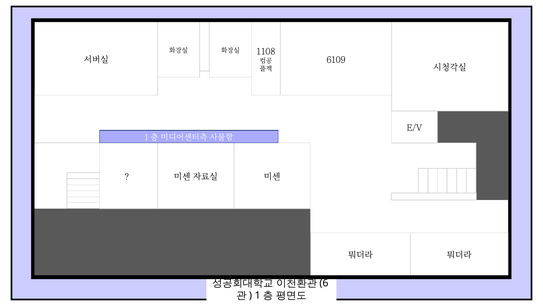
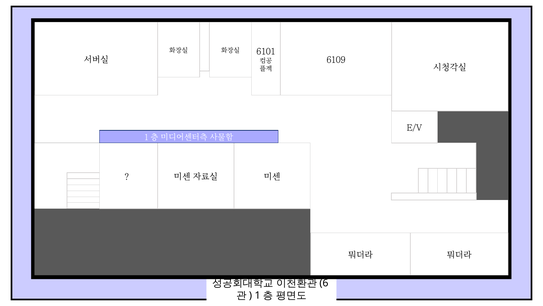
1108: 1108 -> 6101 (266, 51)
